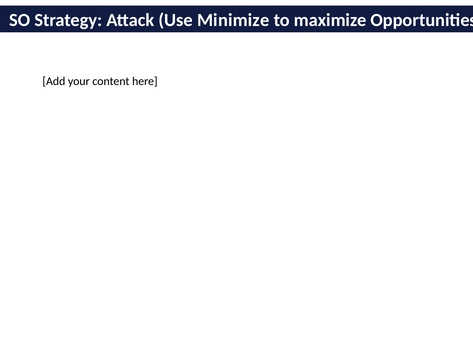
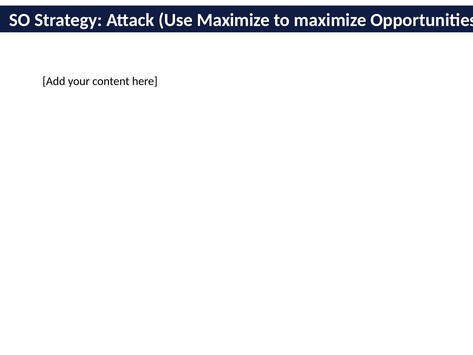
Use Minimize: Minimize -> Maximize (233, 20)
